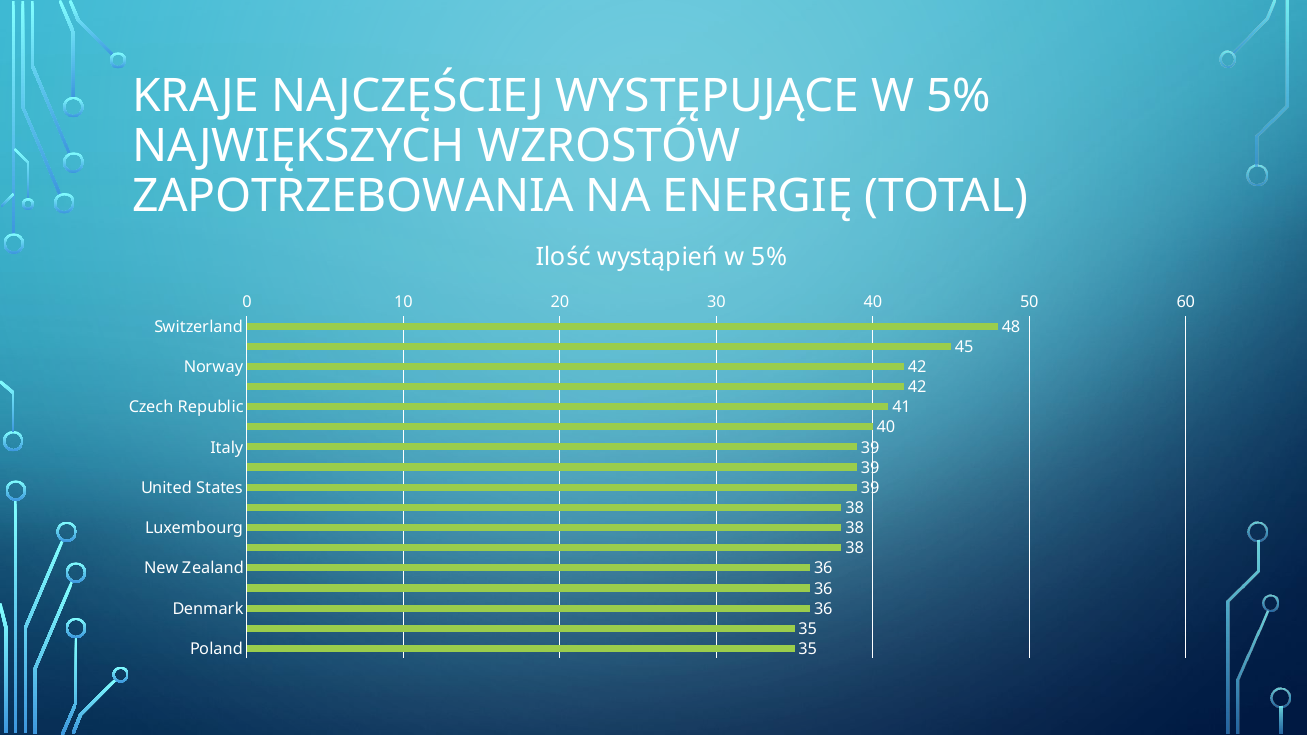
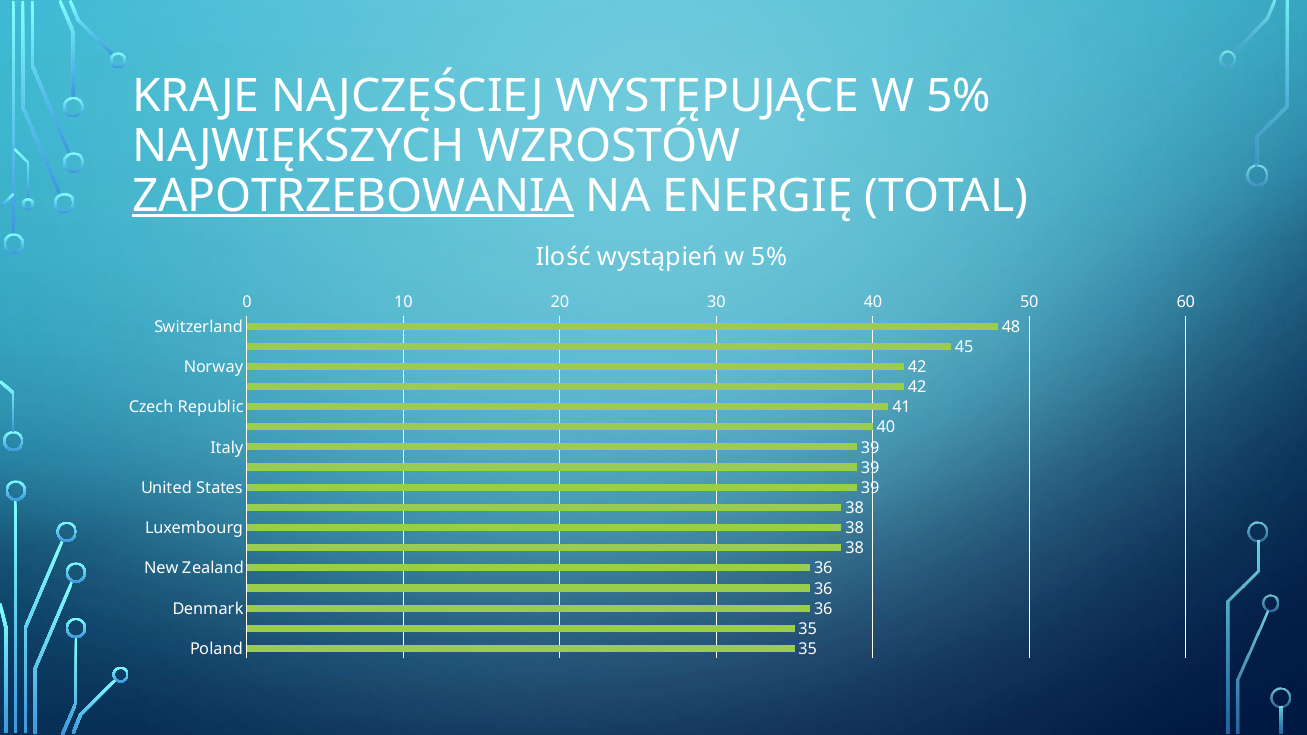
ZAPOTRZEBOWANIA underline: none -> present (353, 196)
